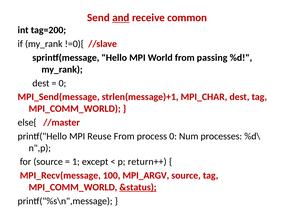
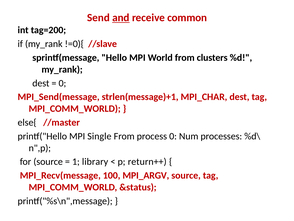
passing: passing -> clusters (212, 58)
Reuse: Reuse -> Single (99, 136)
except: except -> library (95, 161)
&status underline: present -> none (138, 187)
